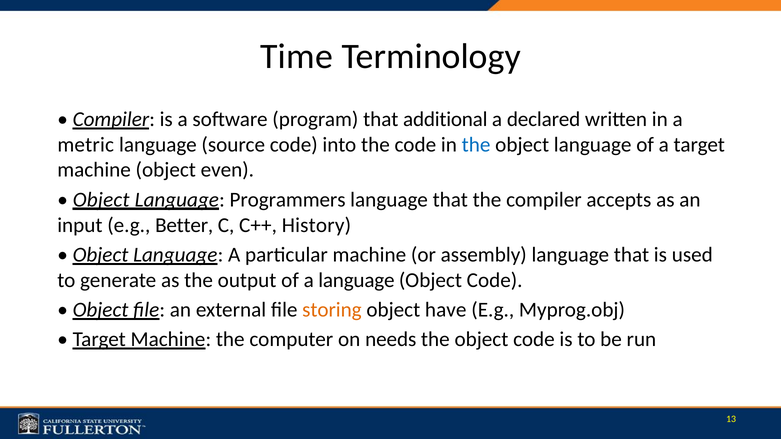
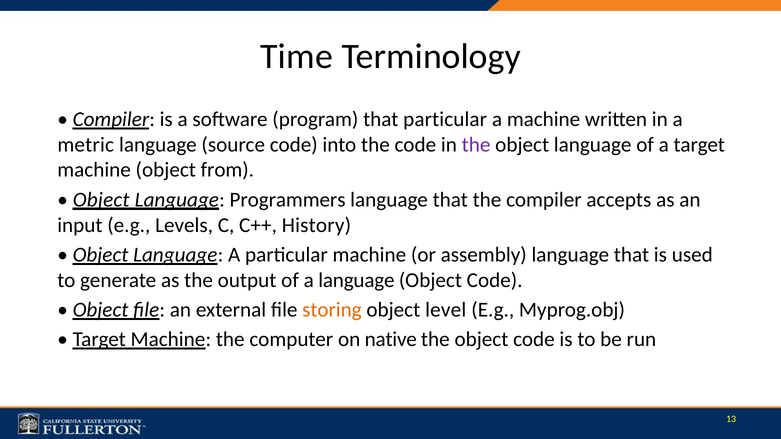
that additional: additional -> particular (445, 119)
a declared: declared -> machine (544, 119)
the colour: blue -> purple (476, 145)
even: even -> from (227, 170)
Better: Better -> Levels (184, 225)
have: have -> level (446, 310)
needs: needs -> native (391, 340)
